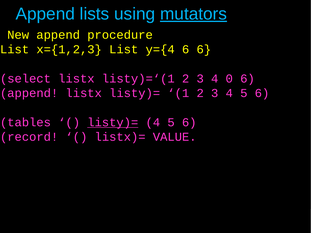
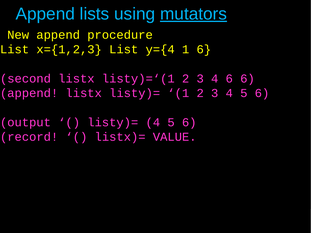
y={4 6: 6 -> 1 (186, 49)
select: select -> second (25, 79)
4 0: 0 -> 6 (229, 79)
tables: tables -> output (25, 122)
listy)= underline: present -> none (113, 122)
